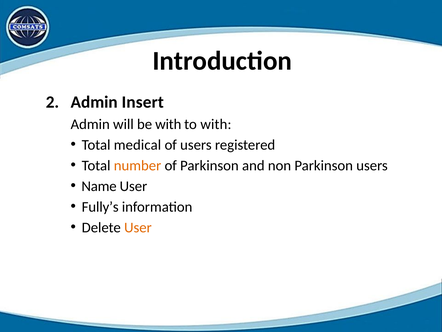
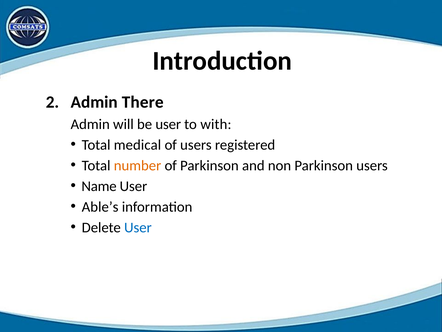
Insert: Insert -> There (143, 102)
be with: with -> user (168, 124)
Fully’s: Fully’s -> Able’s (100, 207)
User colour: orange -> blue (138, 227)
